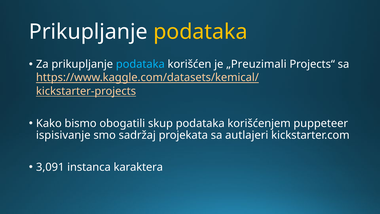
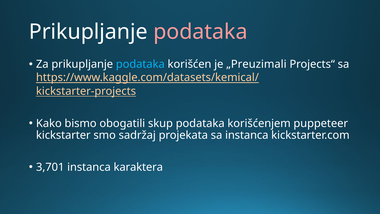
podataka colour: yellow -> pink (200, 32)
ispisivanje: ispisivanje -> kickstarter (63, 135)
sa autlajeri: autlajeri -> instanca (247, 135)
3,091: 3,091 -> 3,701 (50, 167)
